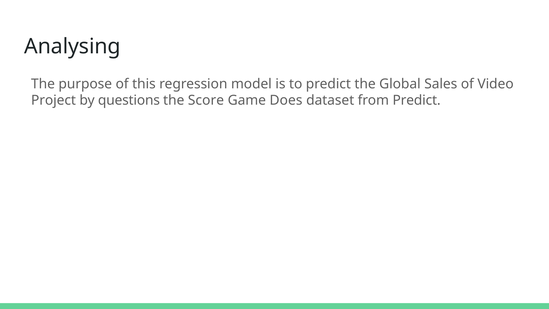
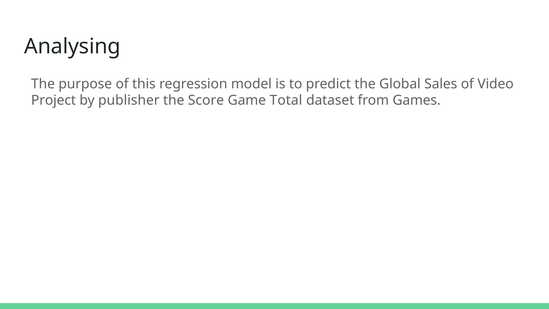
questions: questions -> publisher (129, 100)
Does: Does -> Total (286, 100)
from Predict: Predict -> Games (417, 100)
